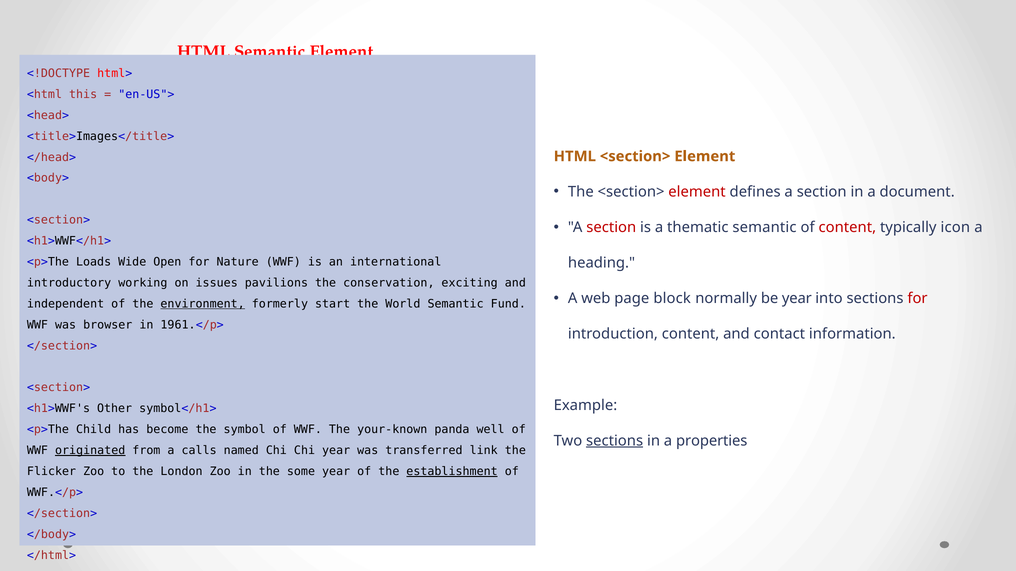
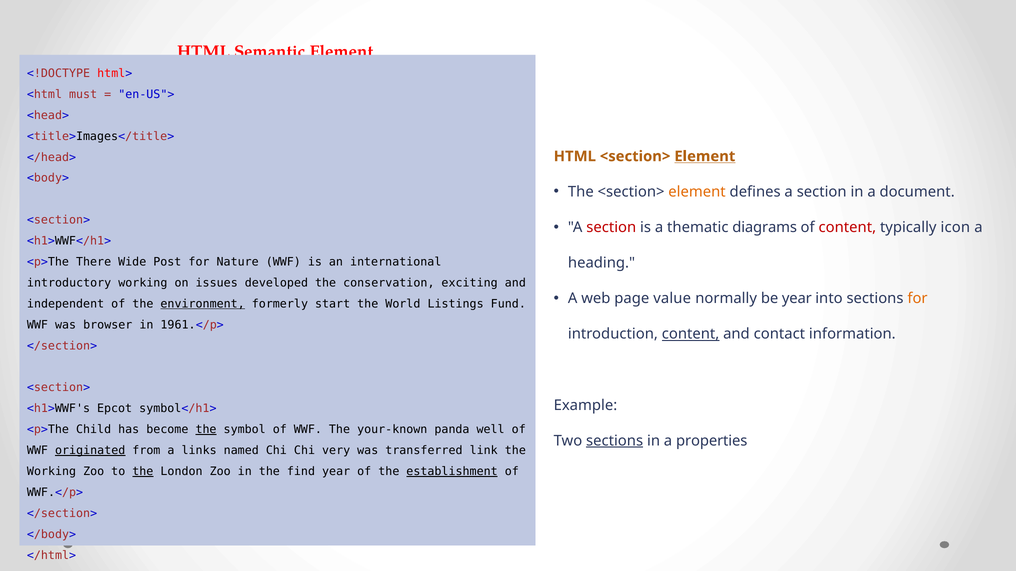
this: this -> must (83, 94)
Element underline: none -> present (705, 156)
element colour: red -> orange (697, 192)
thematic semantic: semantic -> diagrams (765, 228)
Loads: Loads -> There (94, 262)
Open: Open -> Post (167, 262)
pavilions: pavilions -> developed (276, 283)
block: block -> value (672, 299)
for colour: red -> orange (917, 299)
World Semantic: Semantic -> Listings (456, 304)
content underline: none -> present (691, 334)
Other: Other -> Epcot (115, 409)
the underline: none -> present (206, 430)
calls: calls -> links (199, 451)
Chi year: year -> very (336, 451)
Flicker: Flicker -> Working (52, 472)
the underline: none -> present (143, 472)
some: some -> find (301, 472)
